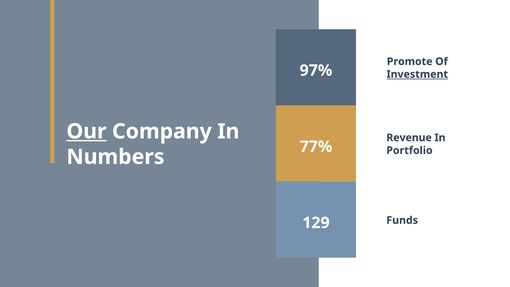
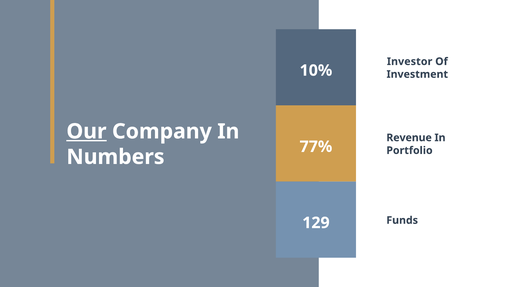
Promote: Promote -> Investor (410, 62)
97%: 97% -> 10% (316, 70)
Investment underline: present -> none (417, 74)
